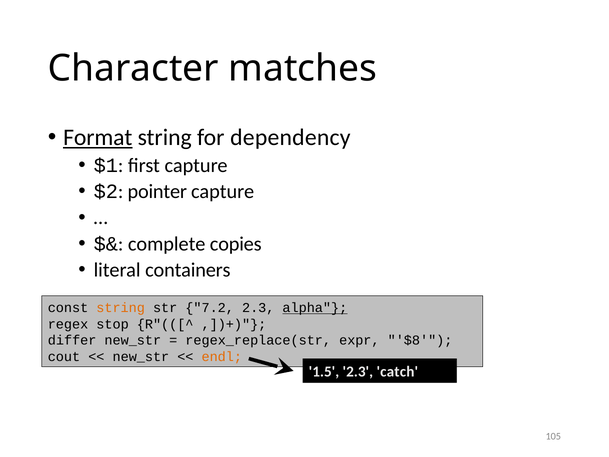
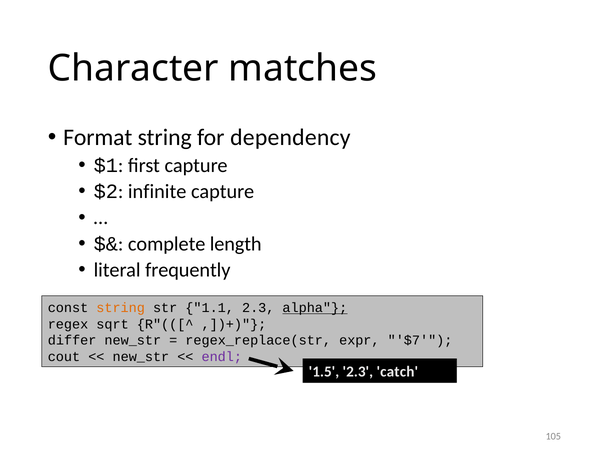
Format underline: present -> none (98, 137)
pointer: pointer -> infinite (157, 191)
copies: copies -> length (236, 244)
containers: containers -> frequently (188, 270)
7.2: 7.2 -> 1.1 (210, 308)
stop: stop -> sqrt (113, 324)
$8: $8 -> $7 (420, 340)
endl colour: orange -> purple (222, 356)
